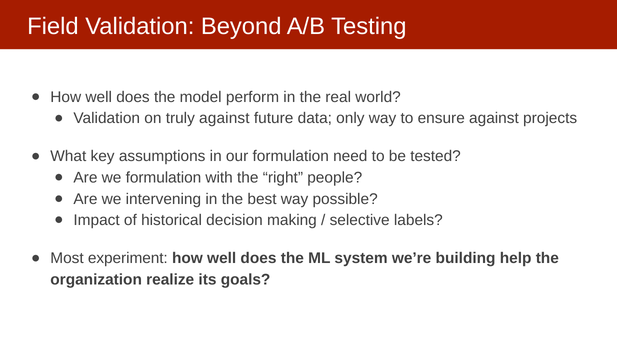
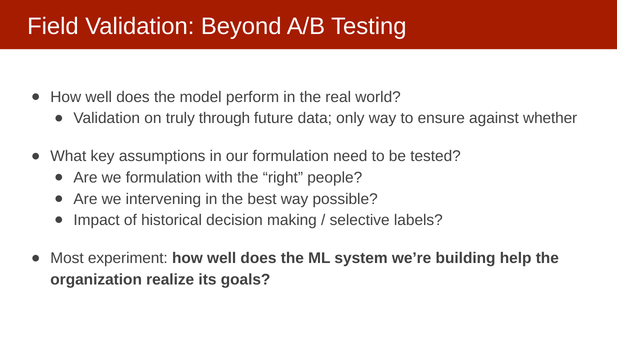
truly against: against -> through (224, 118)
projects: projects -> whether (550, 118)
